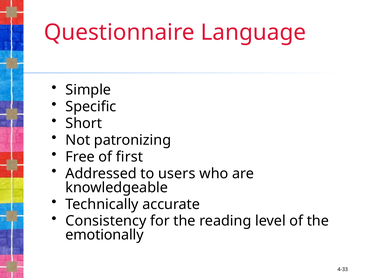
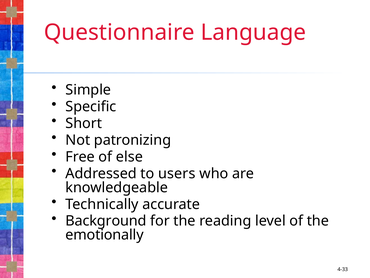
first: first -> else (129, 157)
Consistency: Consistency -> Background (106, 221)
